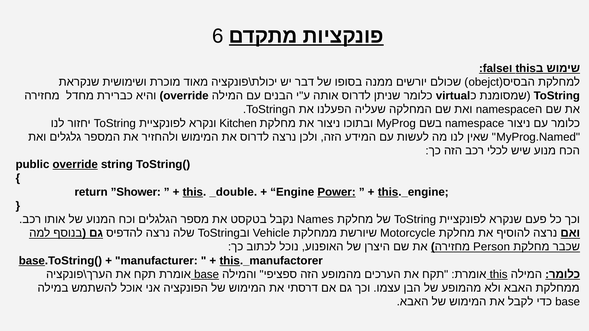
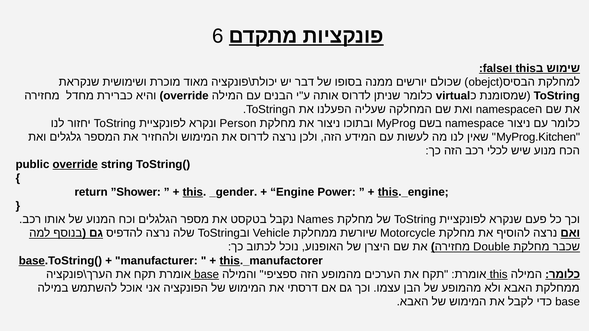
Kitchen: Kitchen -> Person (238, 123)
MyProg.Named: MyProg.Named -> MyProg.Kitchen (536, 137)
_double: _double -> _gender (233, 192)
Power underline: present -> none (337, 192)
Person: Person -> Double (492, 247)
